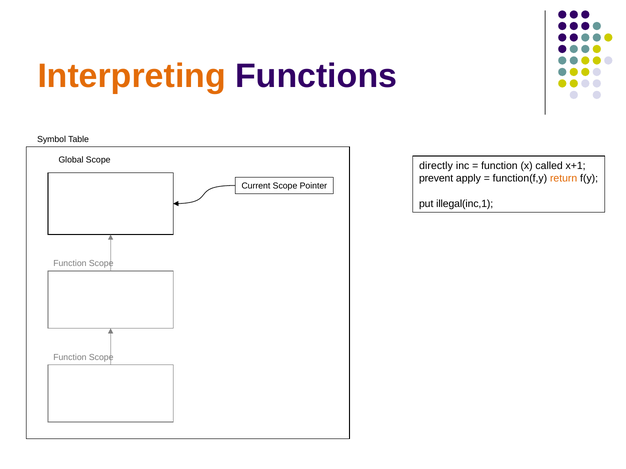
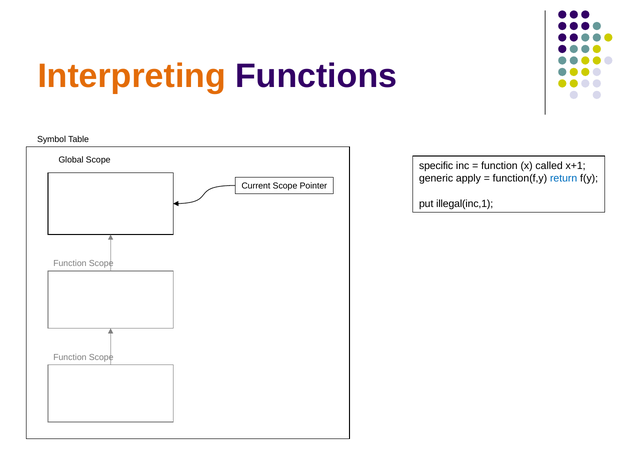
directly: directly -> specific (436, 166)
prevent: prevent -> generic (436, 179)
return colour: orange -> blue (564, 179)
